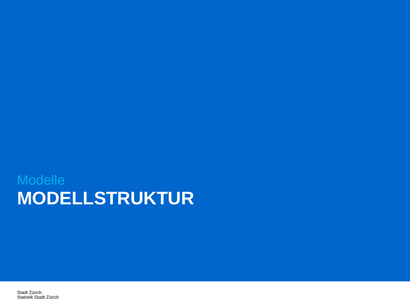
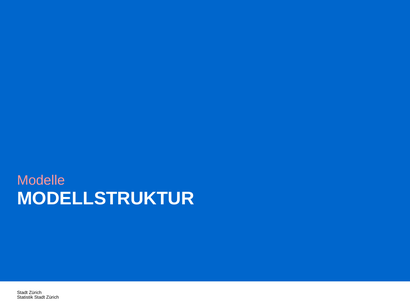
Modelle colour: light blue -> pink (41, 181)
